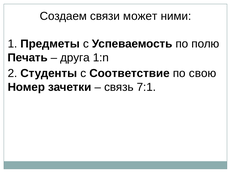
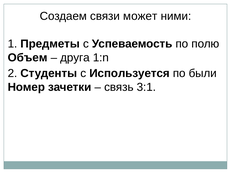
Печать: Печать -> Объем (28, 58)
Соответствие: Соответствие -> Используется (130, 73)
свою: свою -> были (203, 73)
7:1: 7:1 -> 3:1 (146, 87)
